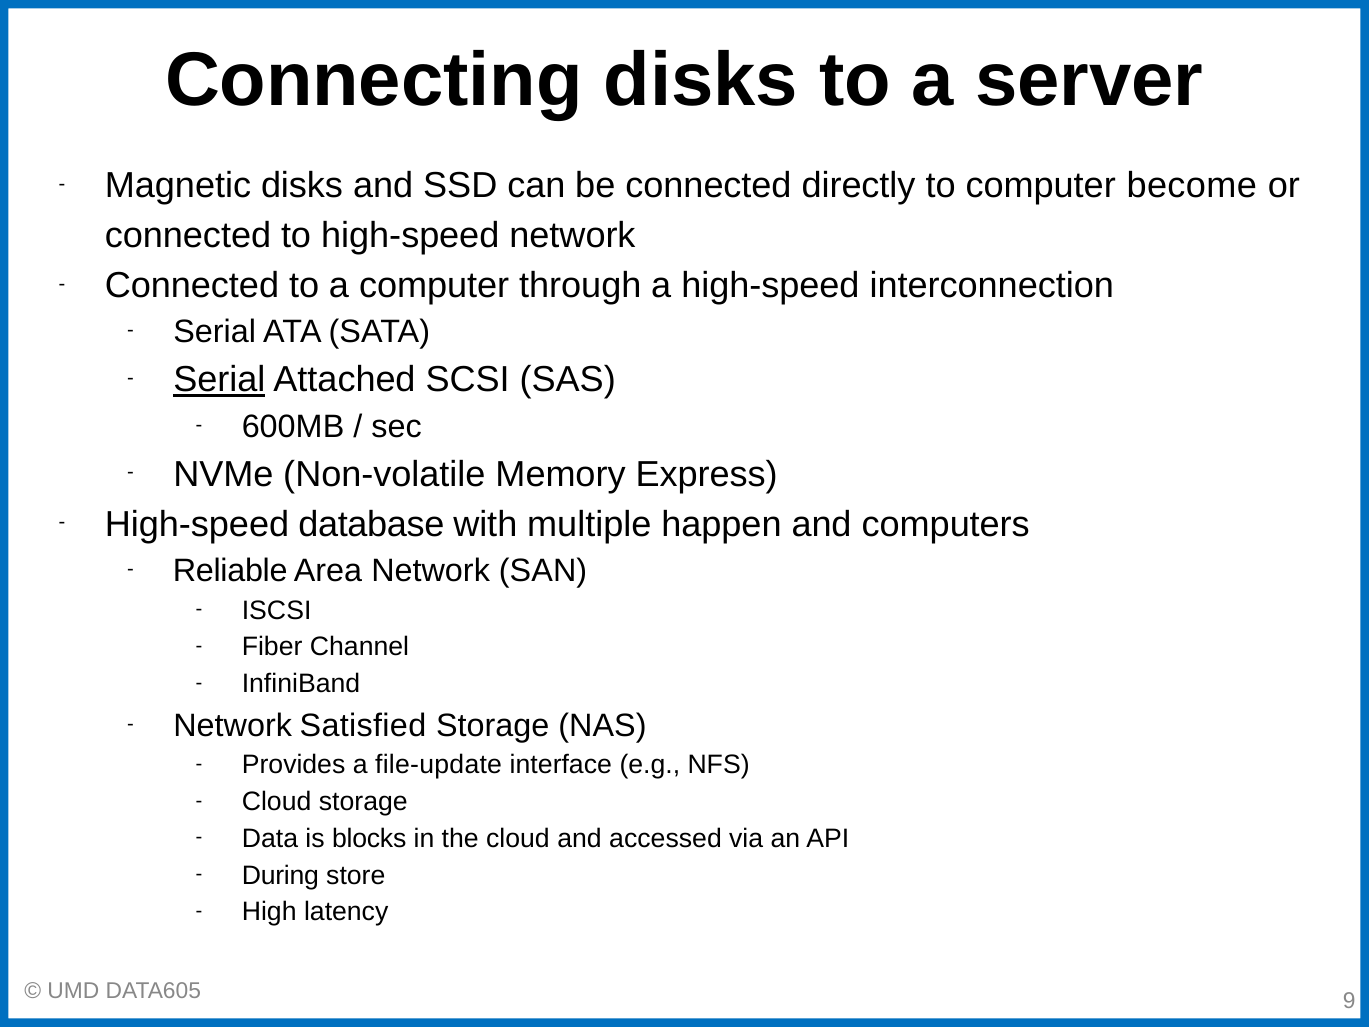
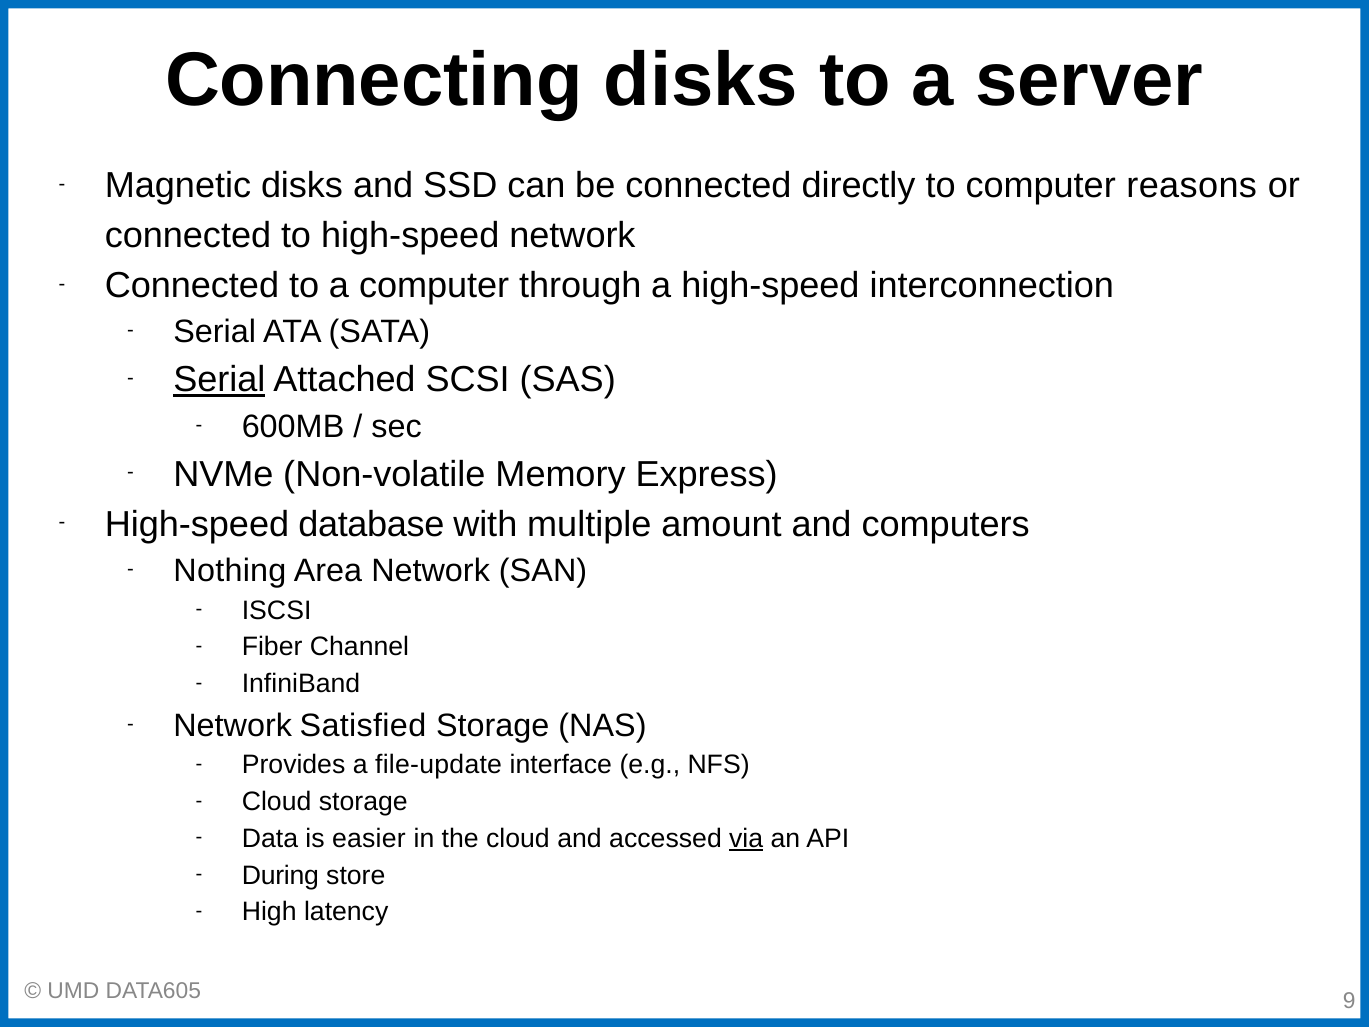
become: become -> reasons (1192, 186)
happen: happen -> amount (721, 524)
Reliable: Reliable -> Nothing (230, 571)
blocks: blocks -> easier (369, 838)
via underline: none -> present (746, 838)
